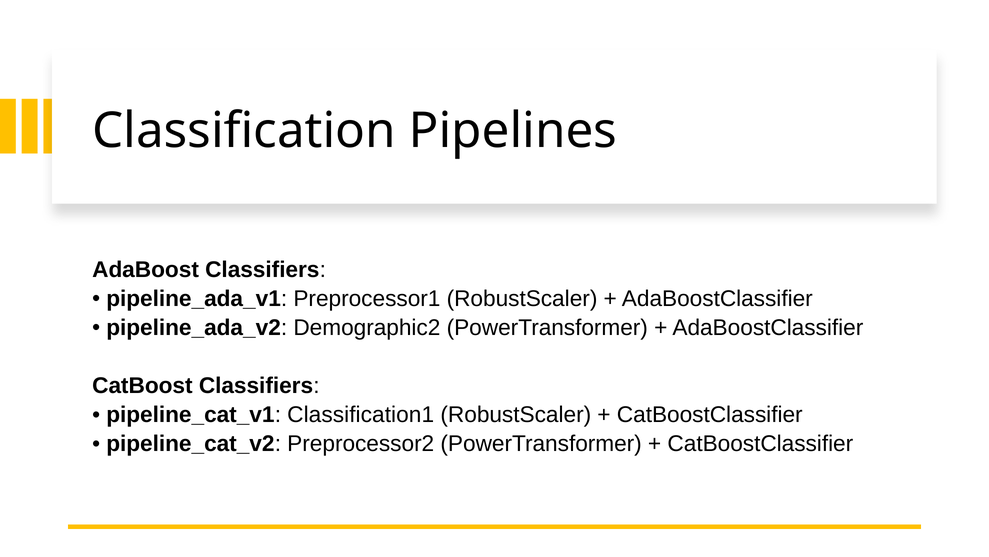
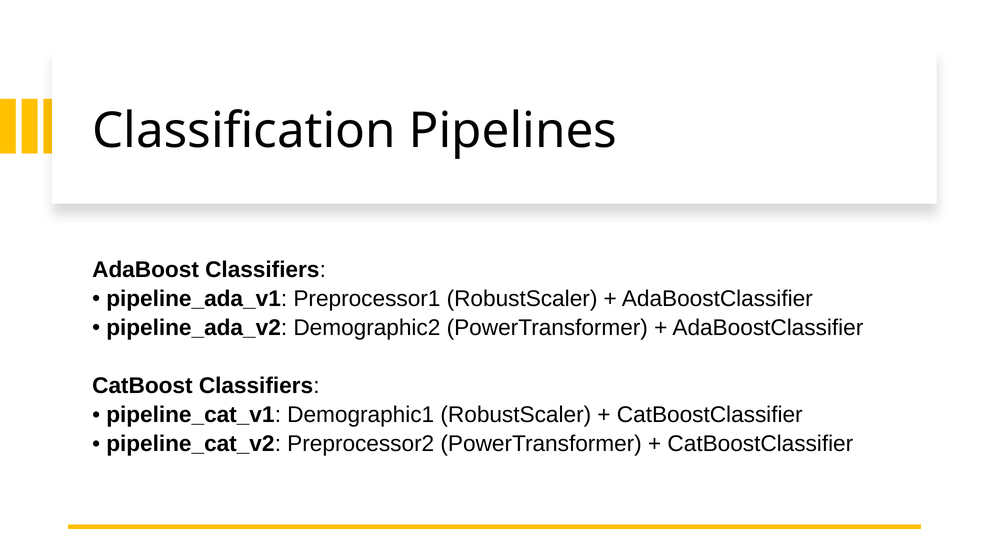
Classification1: Classification1 -> Demographic1 (361, 414)
